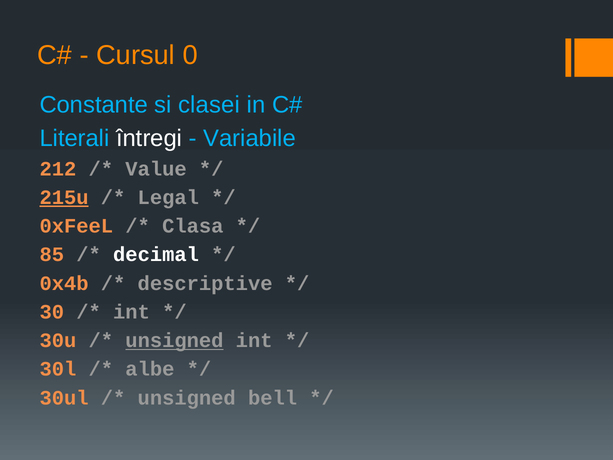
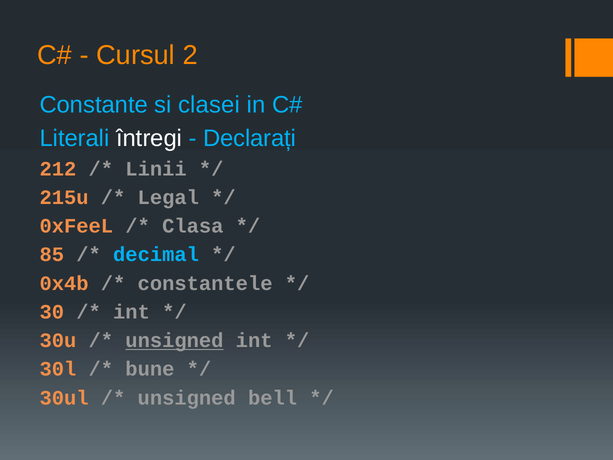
0: 0 -> 2 (190, 55)
Variabile: Variabile -> Declarați (250, 138)
Value: Value -> Linii (156, 169)
215u underline: present -> none (64, 197)
decimal colour: white -> light blue (156, 255)
descriptive: descriptive -> constantele (205, 283)
albe: albe -> bune (150, 369)
